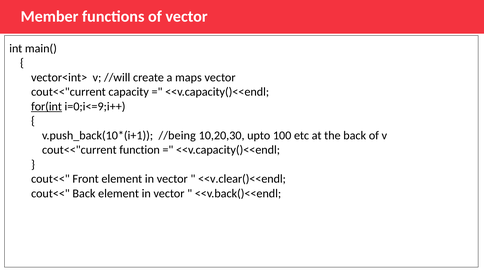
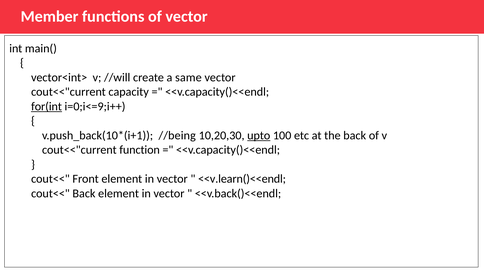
maps: maps -> same (188, 78)
upto underline: none -> present (259, 136)
<<v.clear()<<endl: <<v.clear()<<endl -> <<v.learn()<<endl (242, 179)
